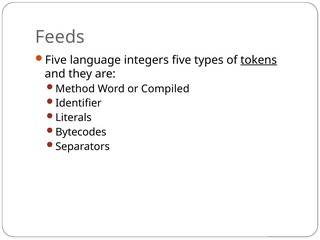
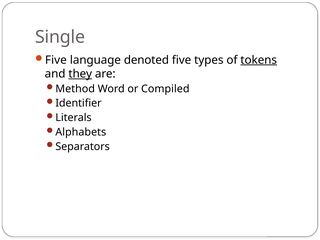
Feeds: Feeds -> Single (60, 37)
integers: integers -> denoted (146, 60)
they underline: none -> present (80, 74)
Bytecodes: Bytecodes -> Alphabets (81, 132)
